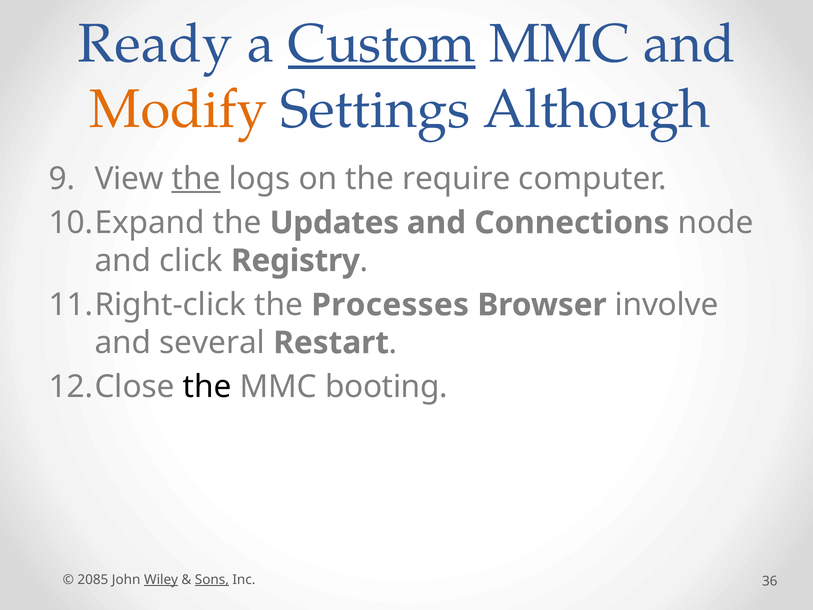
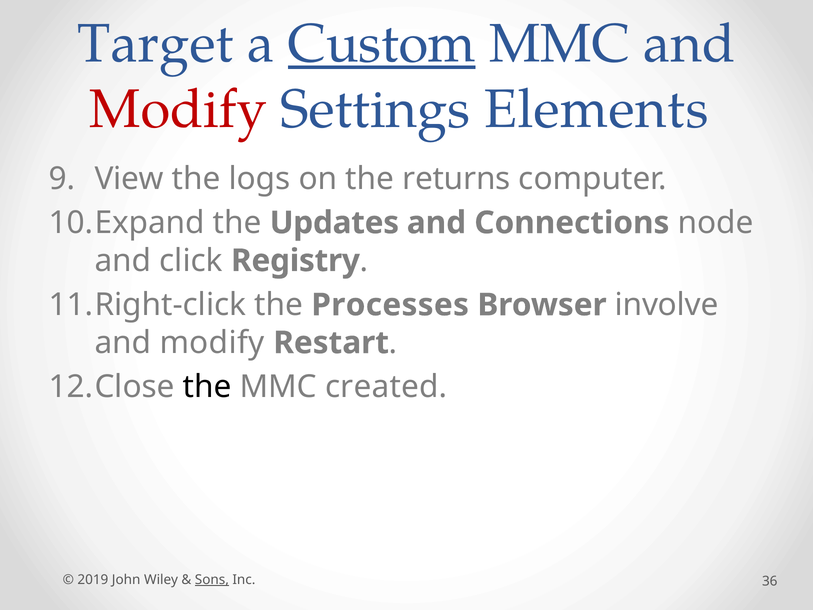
Ready: Ready -> Target (155, 44)
Modify colour: orange -> red (178, 109)
Although: Although -> Elements (596, 109)
the underline: present -> none (196, 179)
require: require -> returns (456, 179)
several: several -> modify (212, 343)
booting: booting -> created (386, 387)
2085: 2085 -> 2019 (93, 579)
Wiley underline: present -> none (161, 579)
